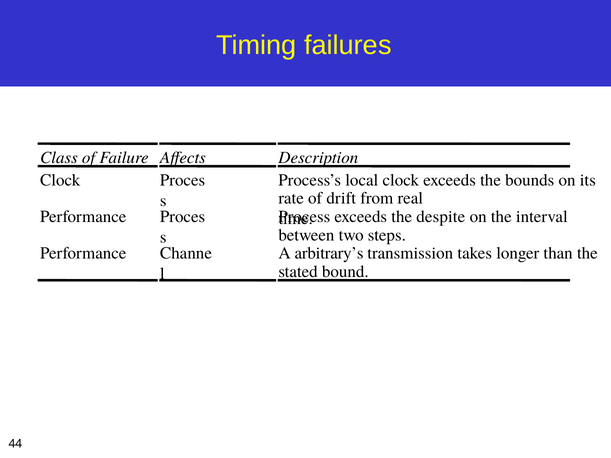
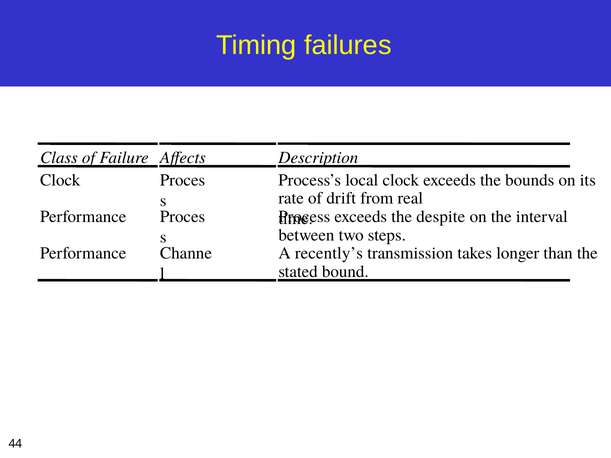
arbitrary’s: arbitrary’s -> recently’s (329, 253)
